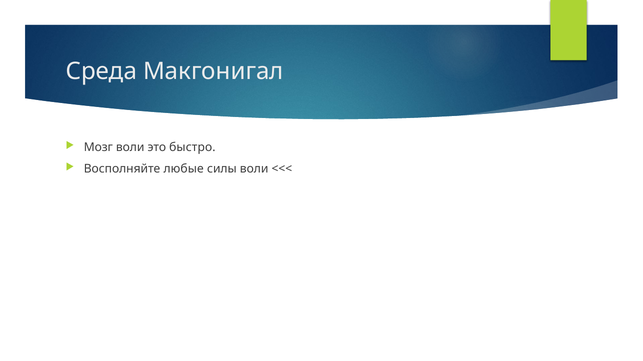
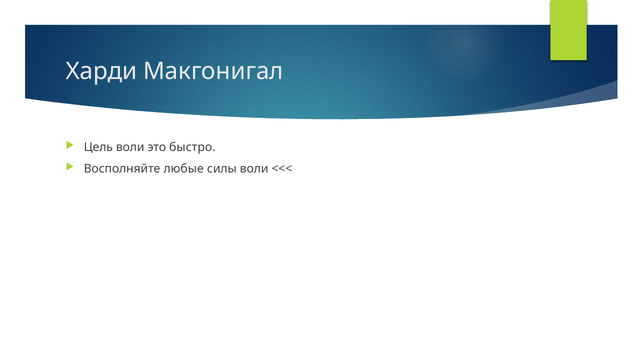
Среда: Среда -> Харди (101, 72)
Мозг: Мозг -> Цель (98, 148)
